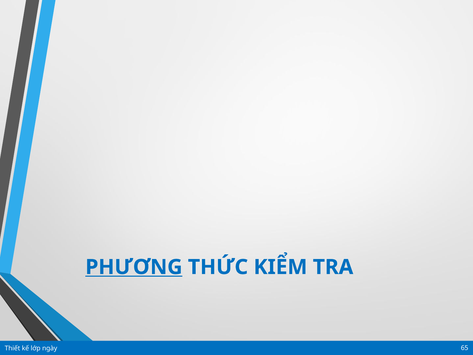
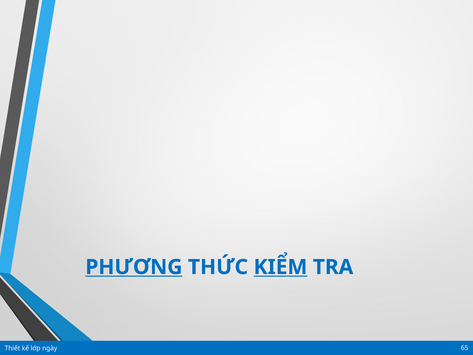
KIỂM underline: none -> present (280, 267)
